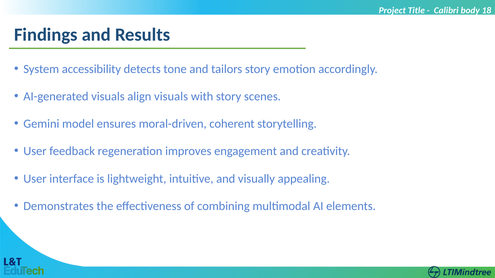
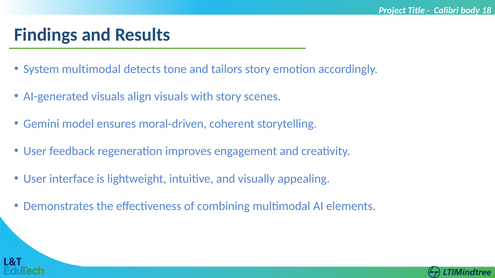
System accessibility: accessibility -> multimodal (91, 69)
